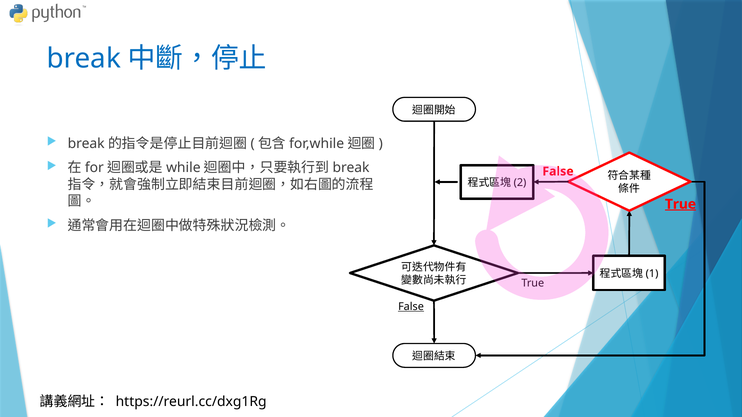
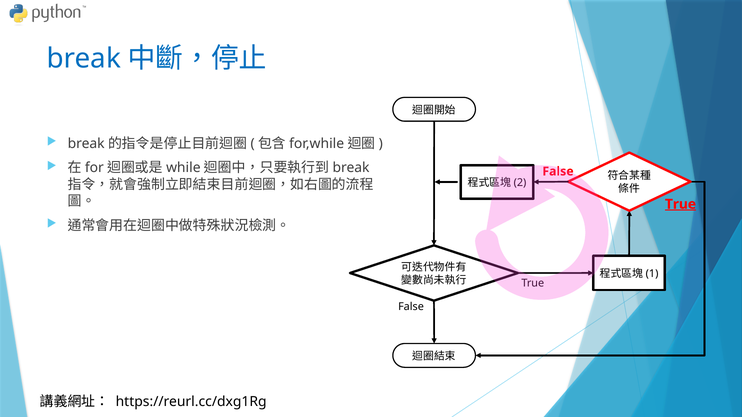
False underline: present -> none (411, 307)
